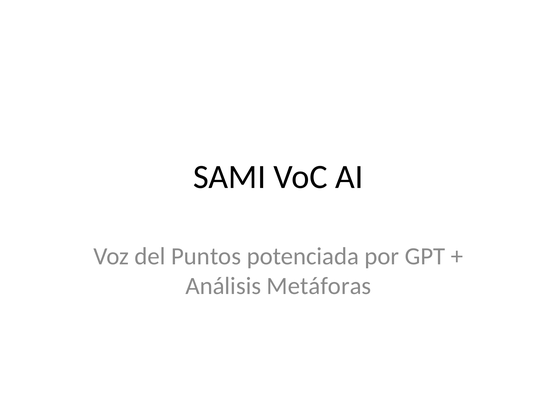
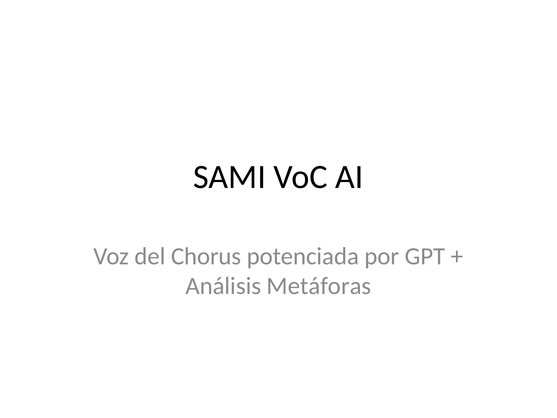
Puntos: Puntos -> Chorus (206, 256)
